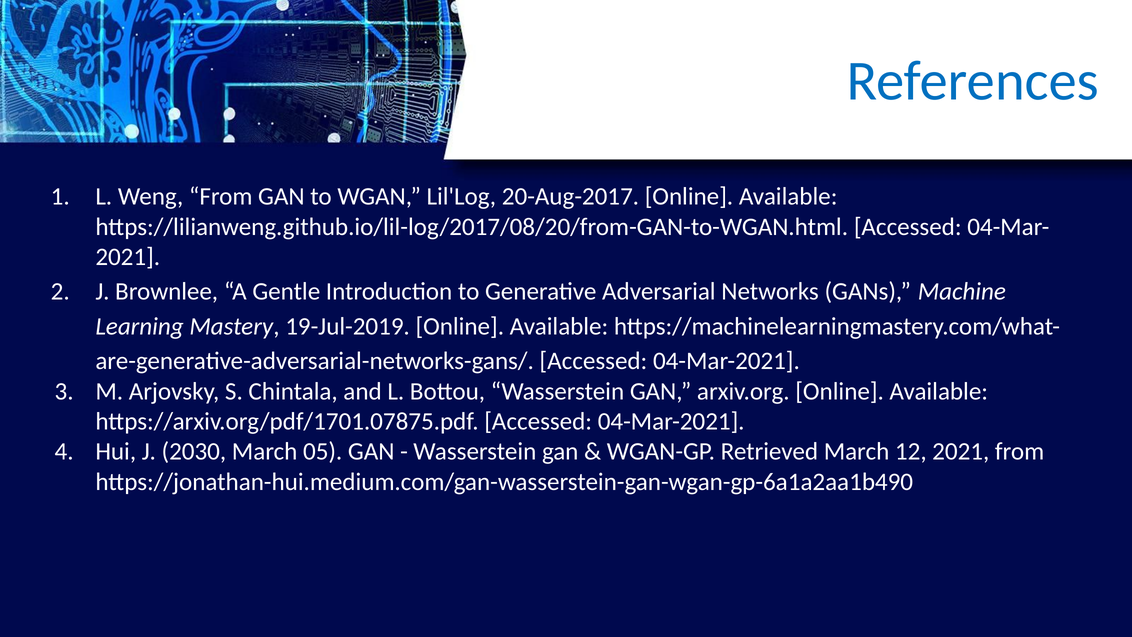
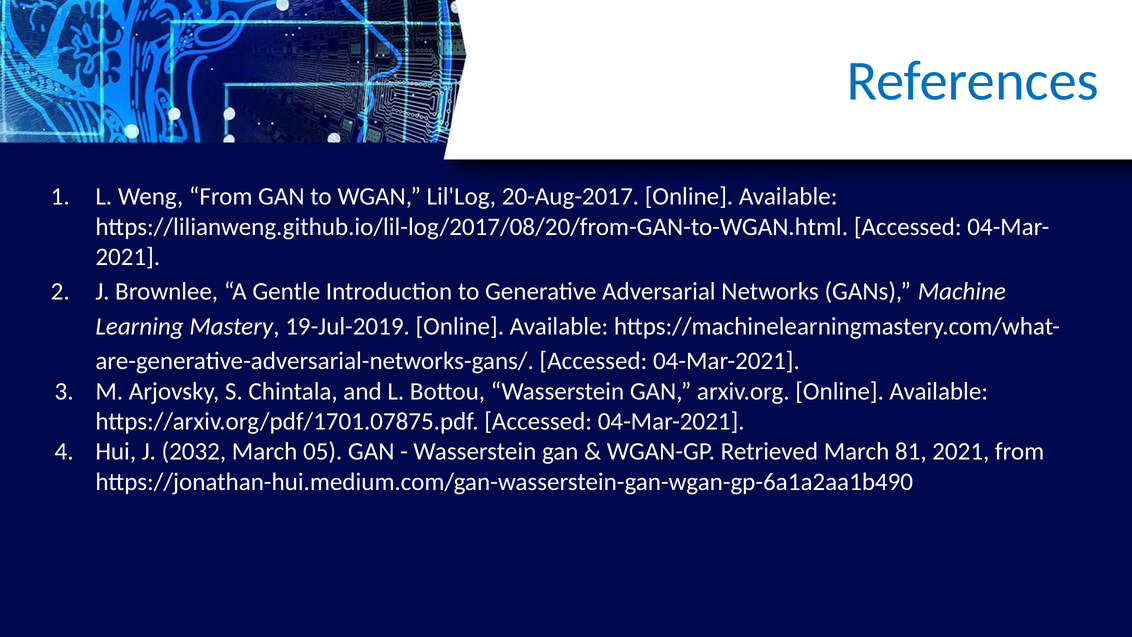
2030: 2030 -> 2032 (194, 451)
12: 12 -> 81 (911, 451)
